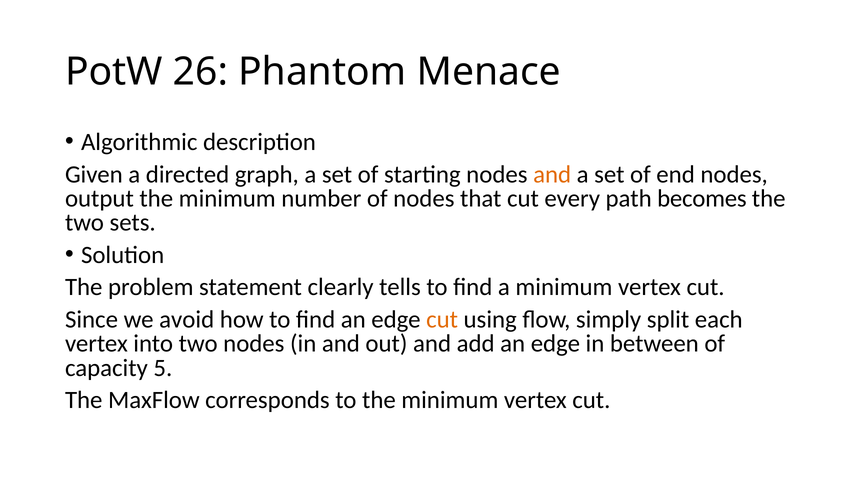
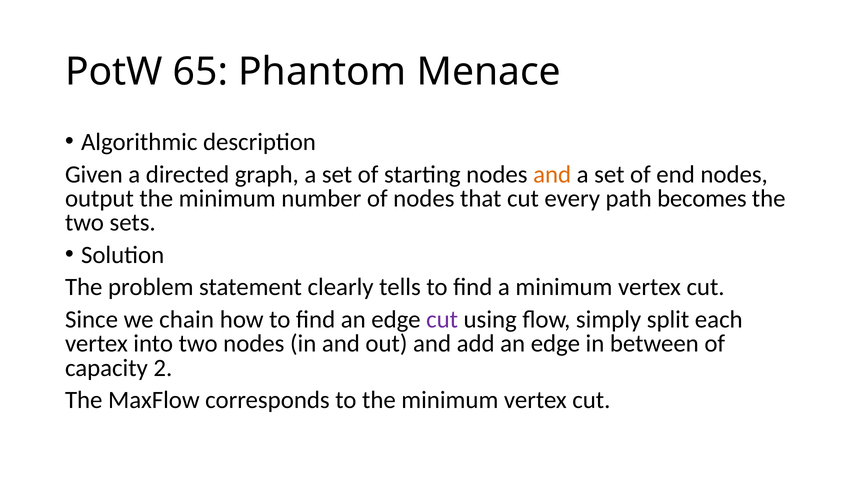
26: 26 -> 65 (201, 72)
avoid: avoid -> chain (187, 319)
cut colour: orange -> purple (442, 319)
5: 5 -> 2 (163, 368)
